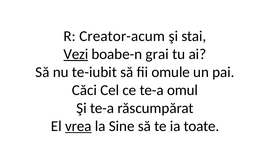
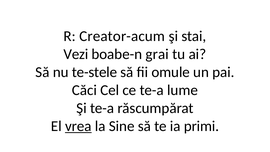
Vezi underline: present -> none (76, 54)
te-iubit: te-iubit -> te-stele (94, 72)
omul: omul -> lume (182, 90)
toate: toate -> primi (201, 126)
